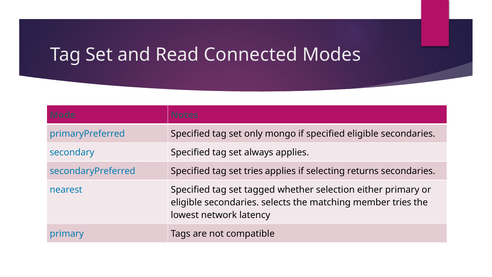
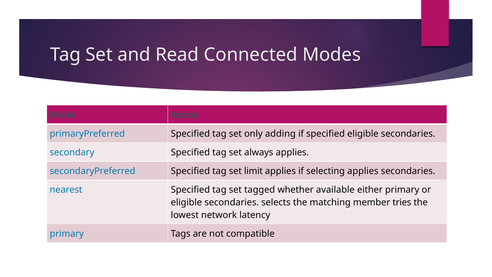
mongo: mongo -> adding (280, 134)
set tries: tries -> limit (253, 171)
selecting returns: returns -> applies (363, 171)
selection: selection -> available (335, 190)
